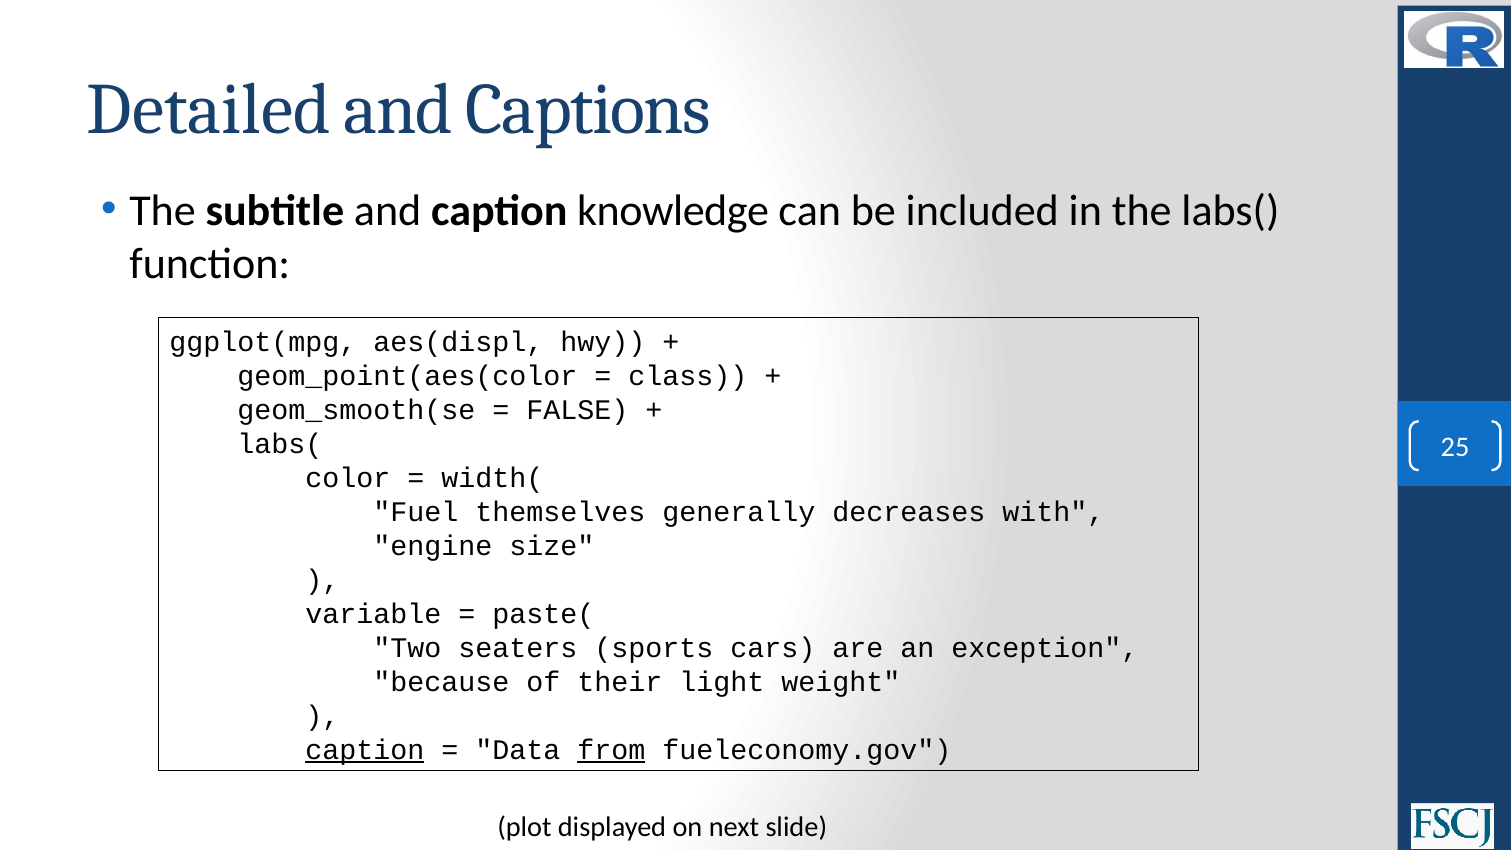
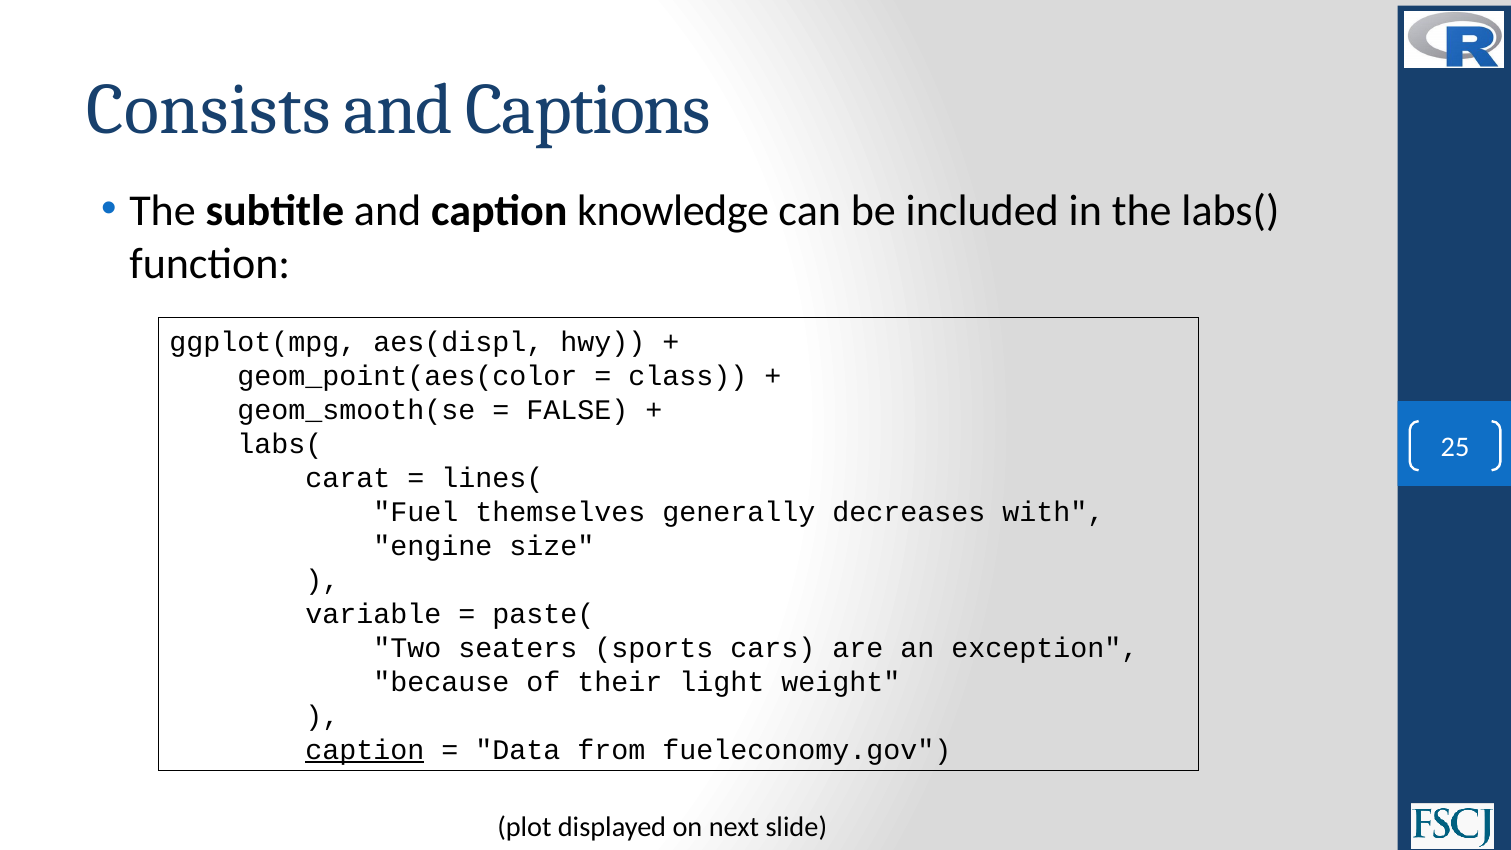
Detailed: Detailed -> Consists (209, 110)
color: color -> carat (348, 478)
width(: width( -> lines( (492, 478)
from underline: present -> none (611, 750)
